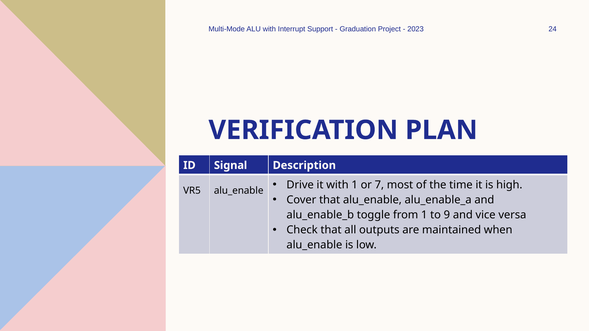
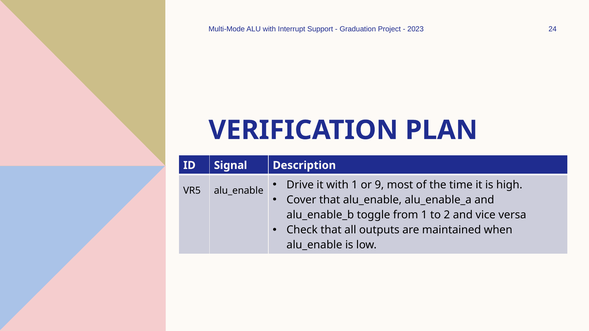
7: 7 -> 9 (379, 185)
9: 9 -> 2 (447, 215)
